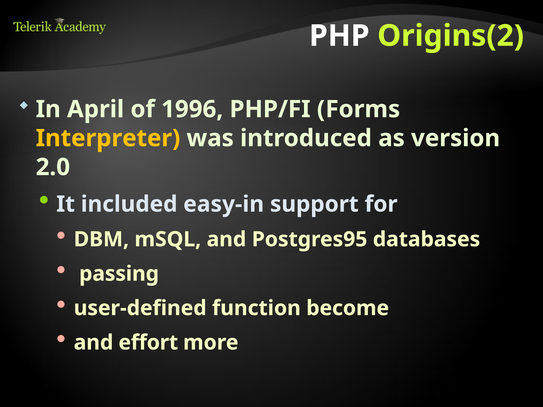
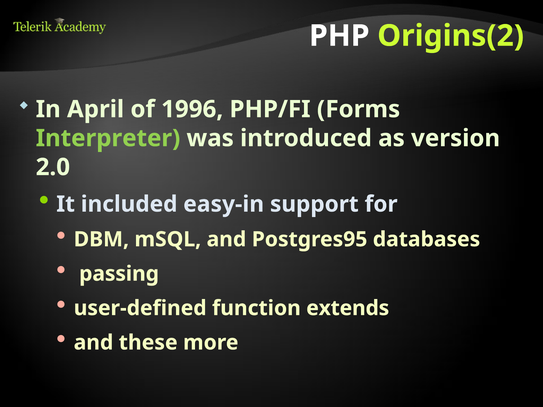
Interpreter colour: yellow -> light green (108, 138)
become: become -> extends (348, 308)
effort: effort -> these (148, 343)
